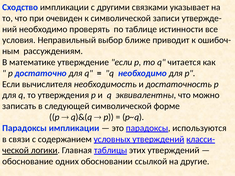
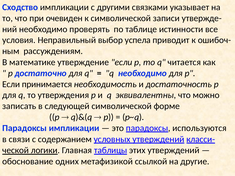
ближе: ближе -> успела (138, 40)
вычислителя: вычислителя -> принимается (47, 84)
обосновании: обосновании -> метафизикой (107, 162)
